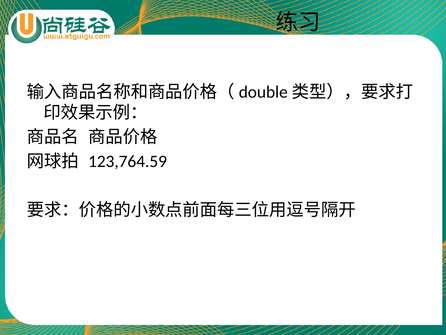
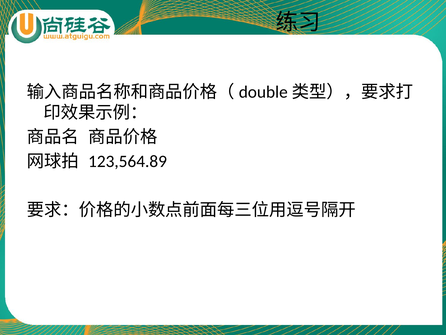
123,764.59: 123,764.59 -> 123,564.89 (128, 161)
